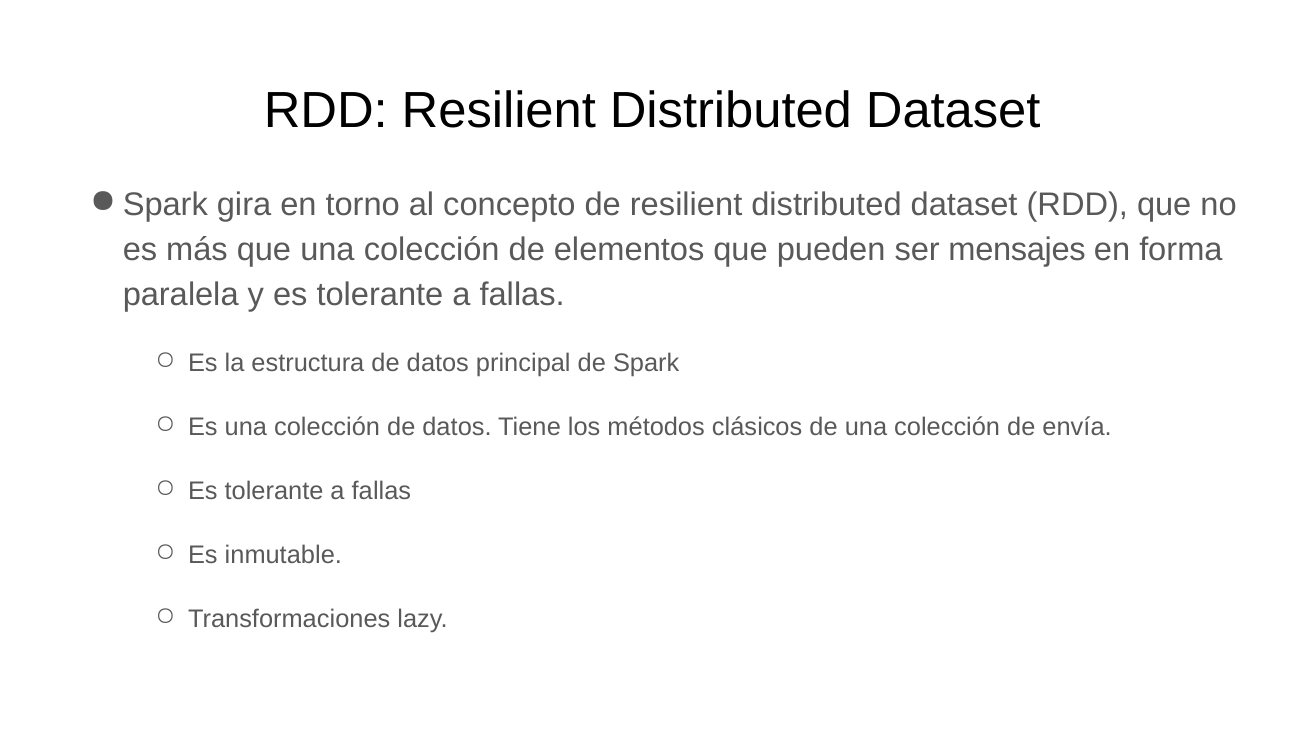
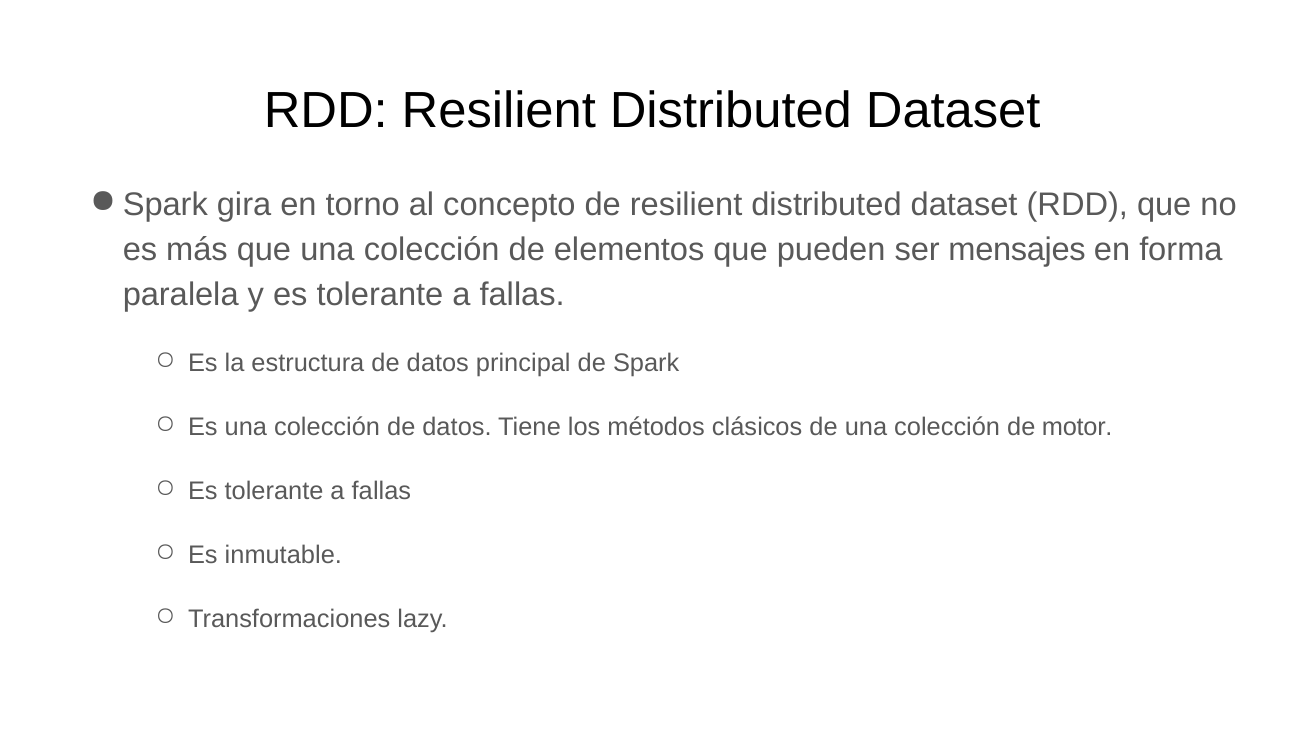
envía: envía -> motor (1077, 427)
